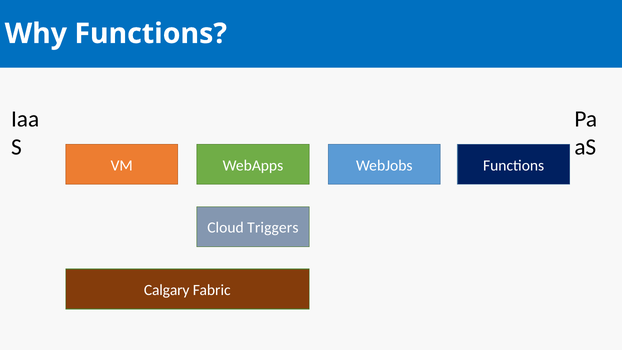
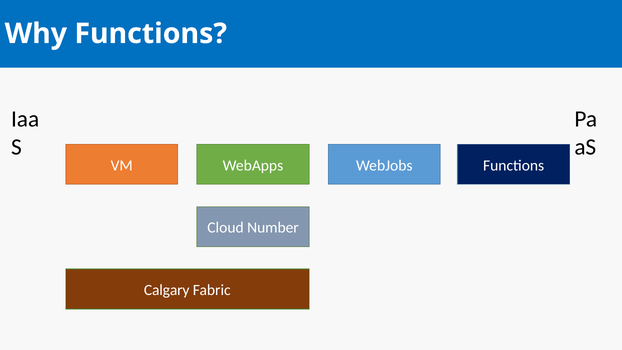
Triggers: Triggers -> Number (273, 228)
